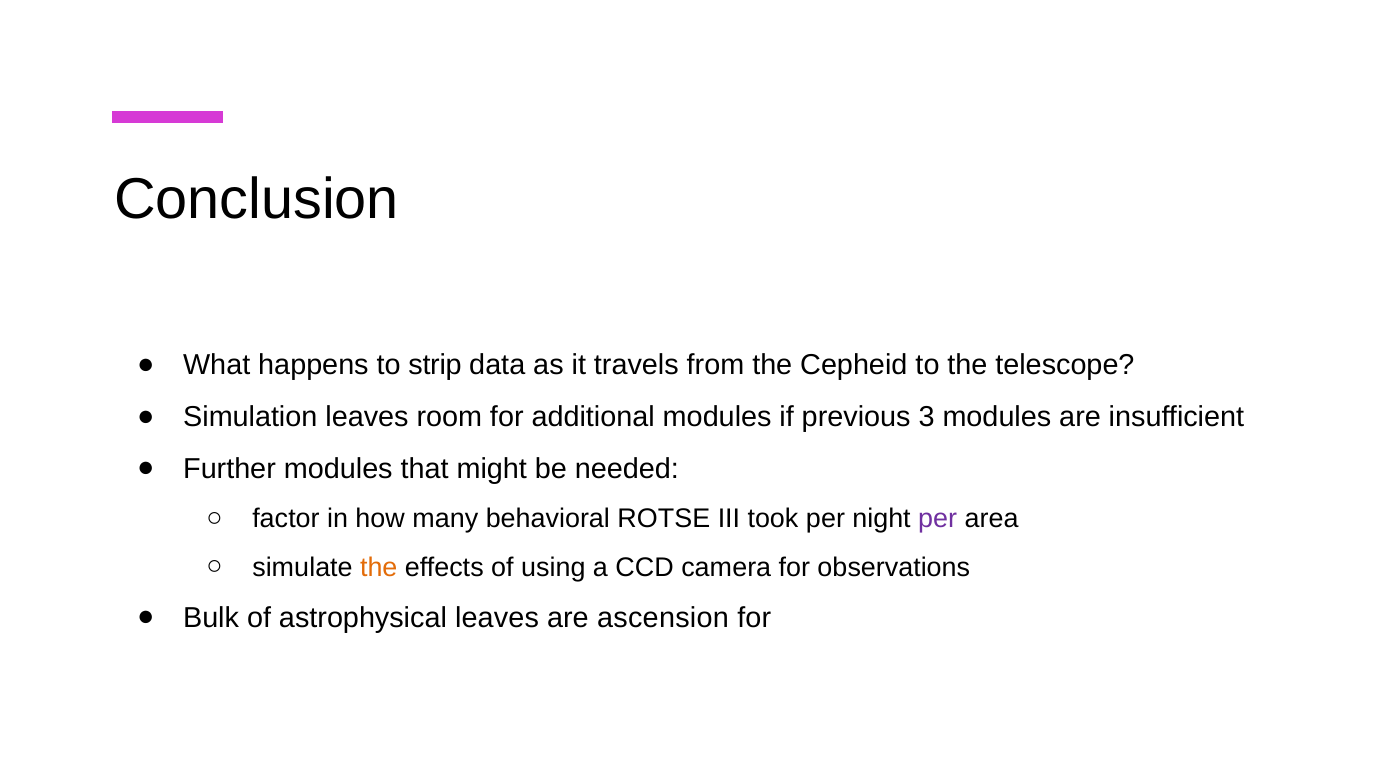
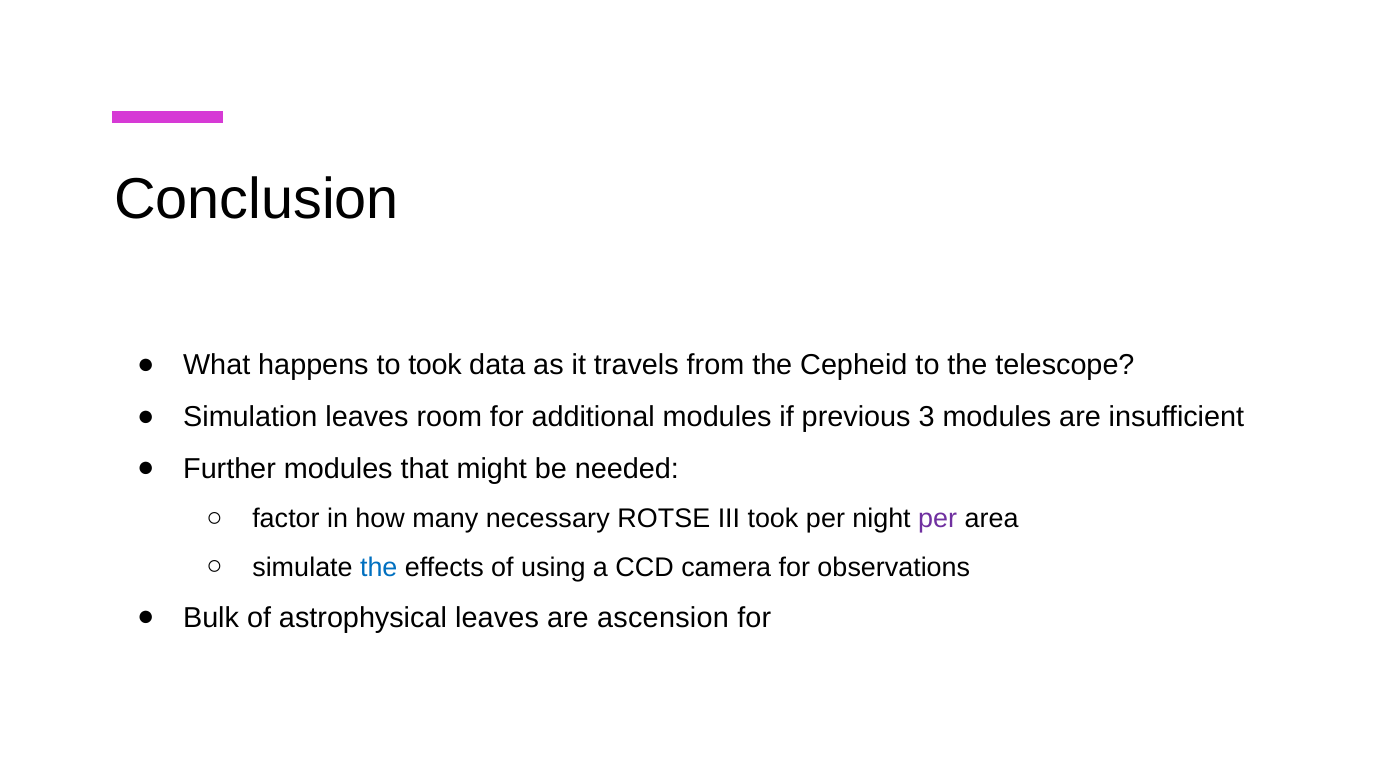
to strip: strip -> took (435, 365)
behavioral: behavioral -> necessary (548, 519)
the colour: orange -> blue (379, 567)
